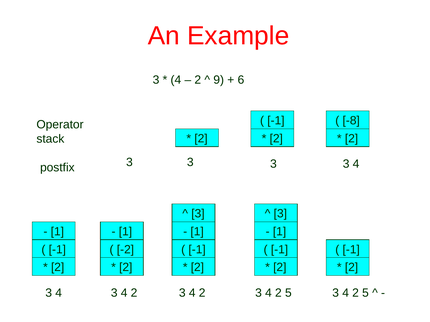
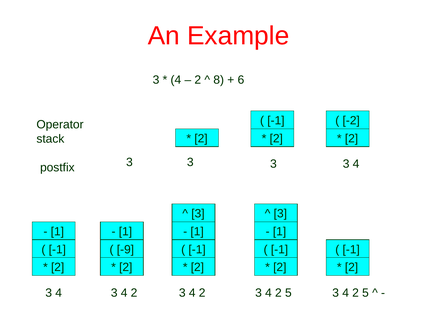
9: 9 -> 8 (219, 80)
-8: -8 -> -2 (351, 121)
-2: -2 -> -9 (125, 250)
